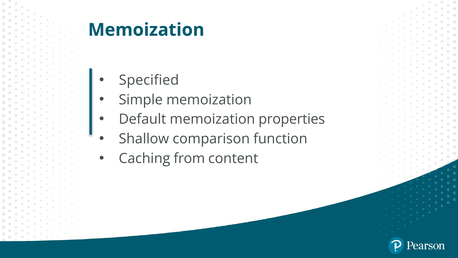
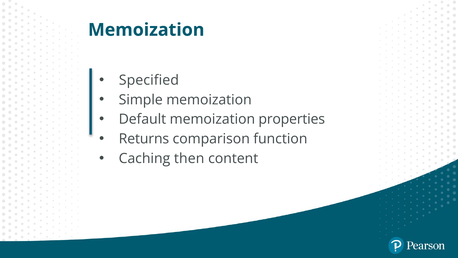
Shallow: Shallow -> Returns (144, 139)
from: from -> then (189, 158)
